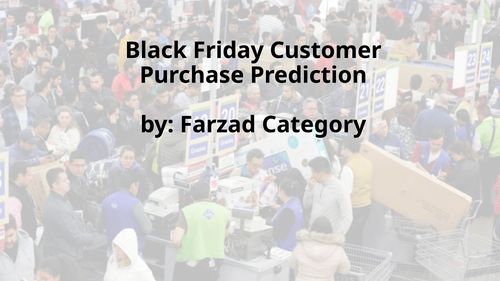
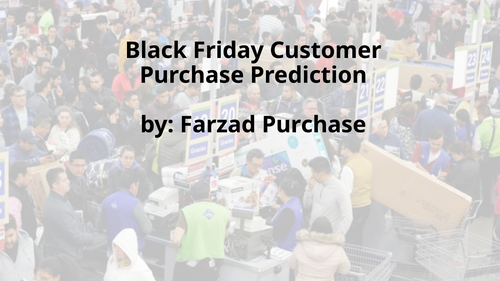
Farzad Category: Category -> Purchase (314, 125)
